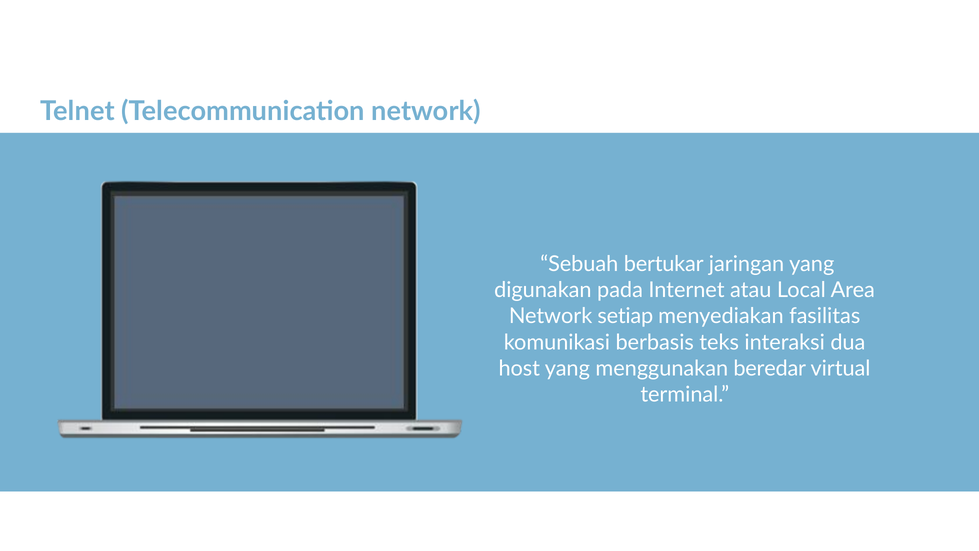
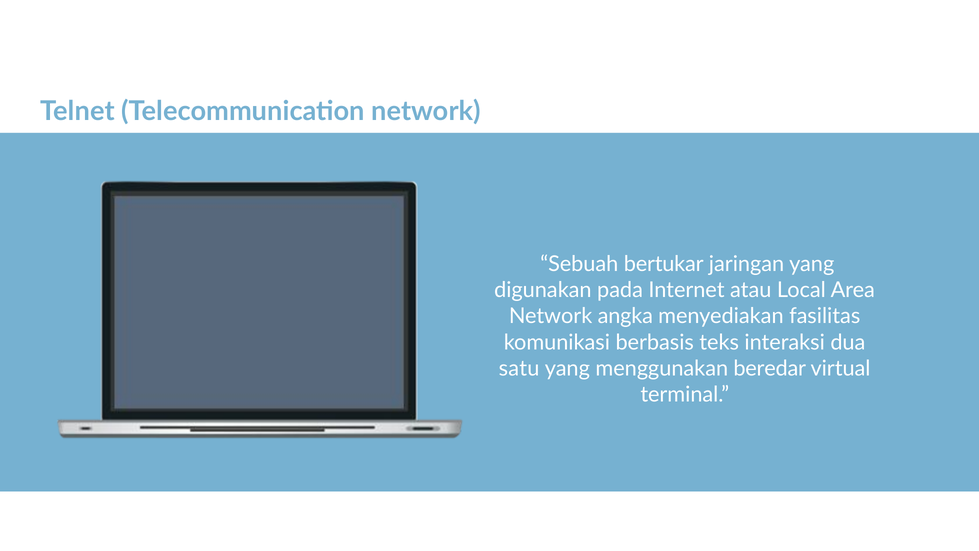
setiap: setiap -> angka (625, 316)
host: host -> satu (519, 368)
